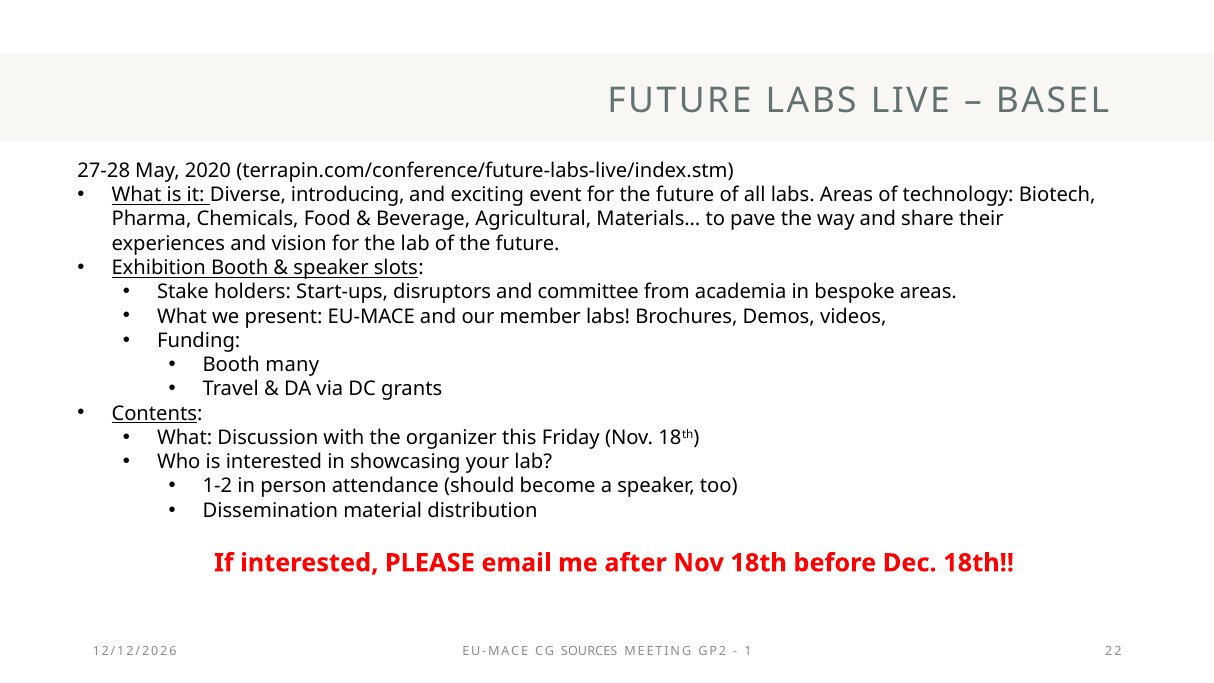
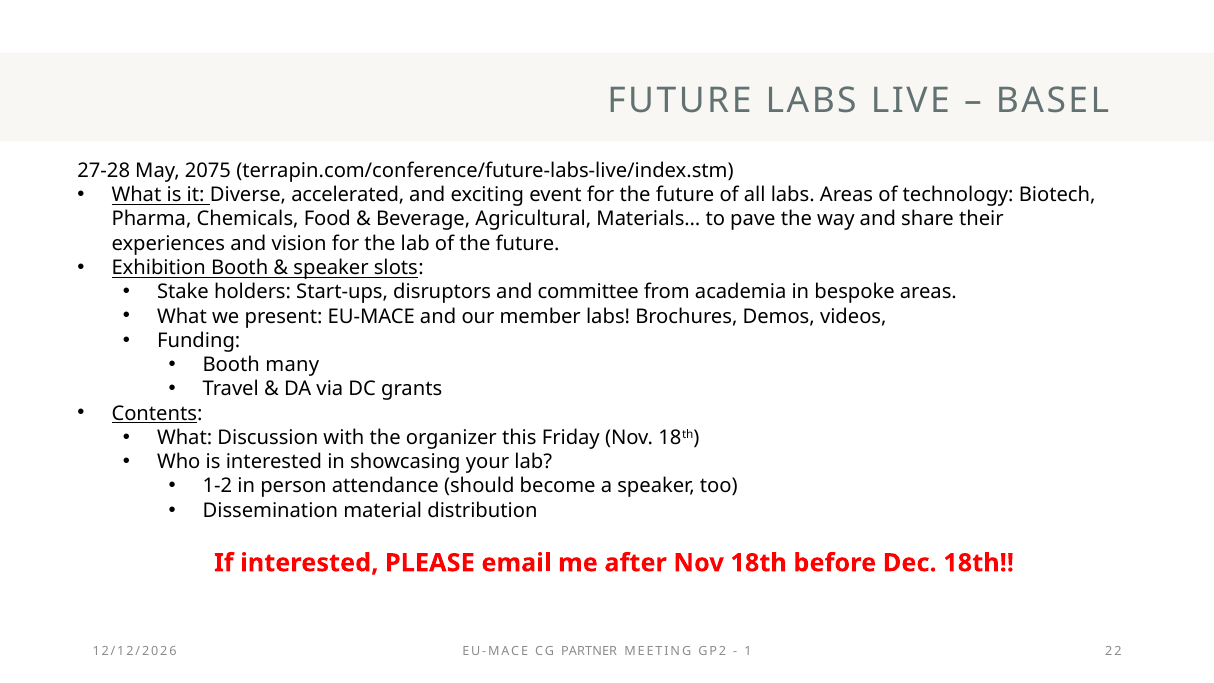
2020: 2020 -> 2075 (208, 171)
introducing: introducing -> accelerated (348, 195)
SOURCES: SOURCES -> PARTNER (589, 651)
